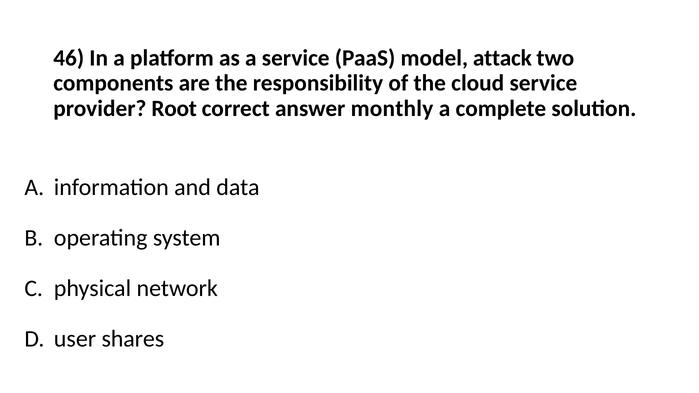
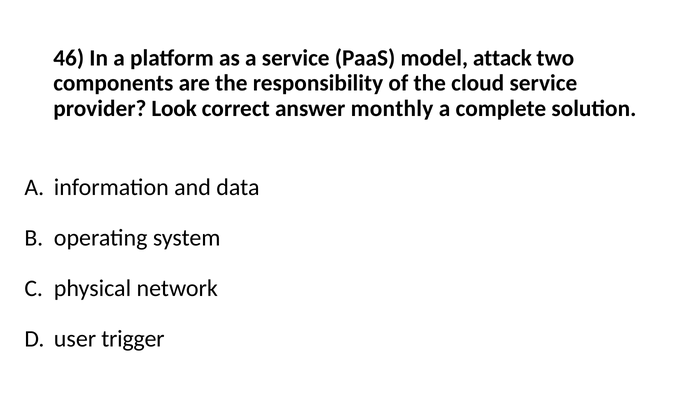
Root: Root -> Look (174, 108)
shares: shares -> trigger (133, 339)
